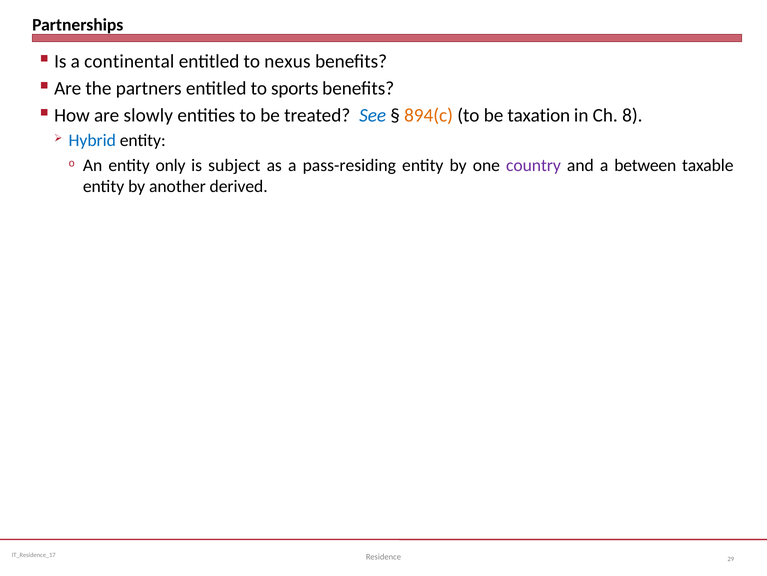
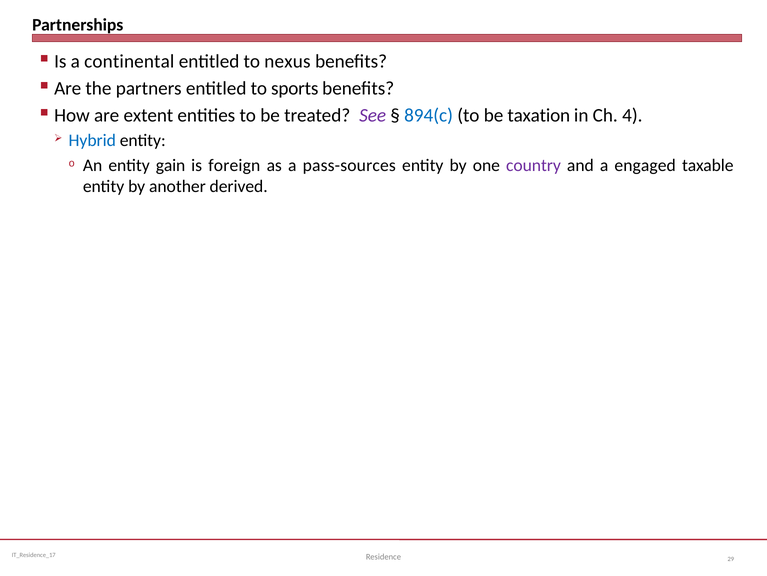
slowly: slowly -> extent (148, 115)
See colour: blue -> purple (373, 115)
894(c colour: orange -> blue (429, 115)
8: 8 -> 4 (632, 115)
only: only -> gain (171, 165)
subject: subject -> foreign (234, 165)
pass-residing: pass-residing -> pass-sources (349, 165)
between: between -> engaged (645, 165)
